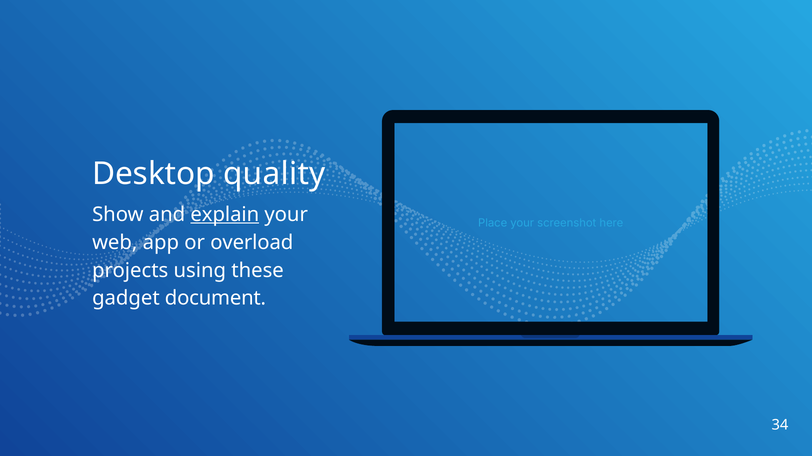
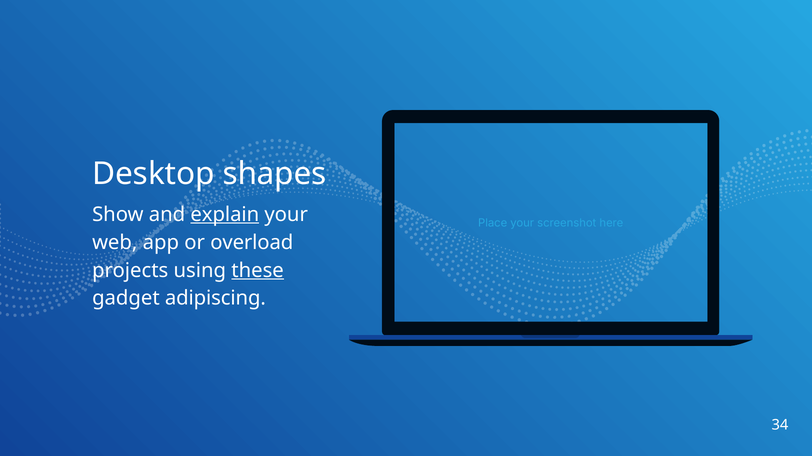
quality: quality -> shapes (275, 174)
these underline: none -> present (258, 271)
document: document -> adipiscing (215, 299)
